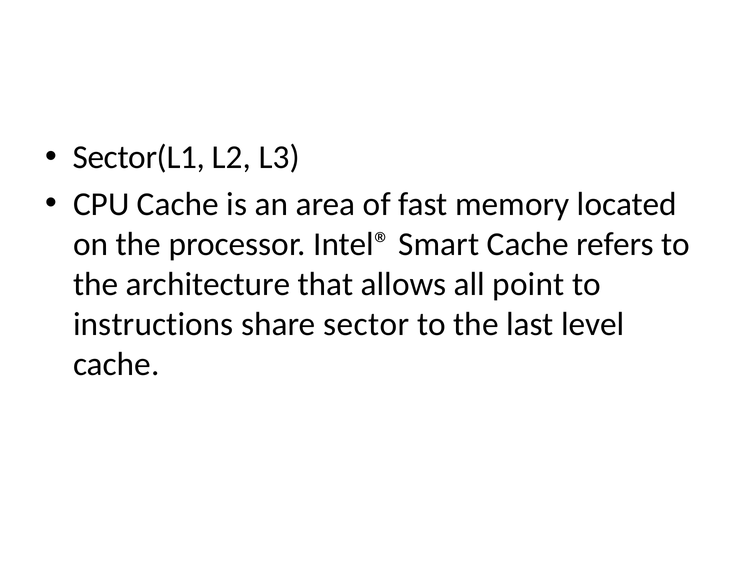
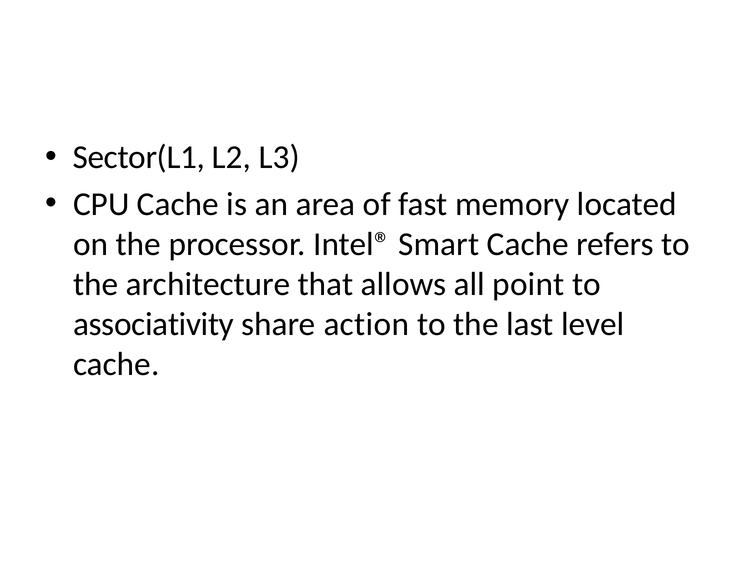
instructions: instructions -> associativity (154, 324)
sector: sector -> action (366, 324)
